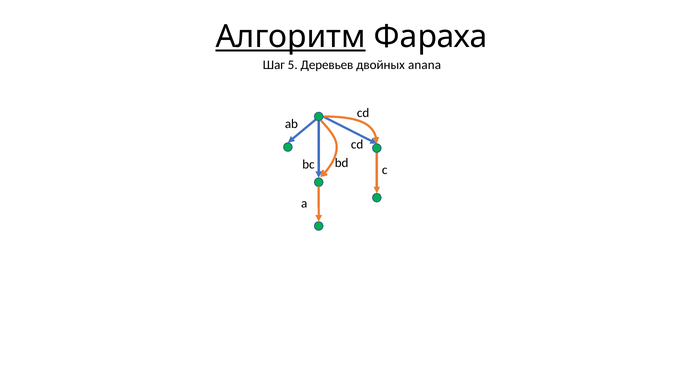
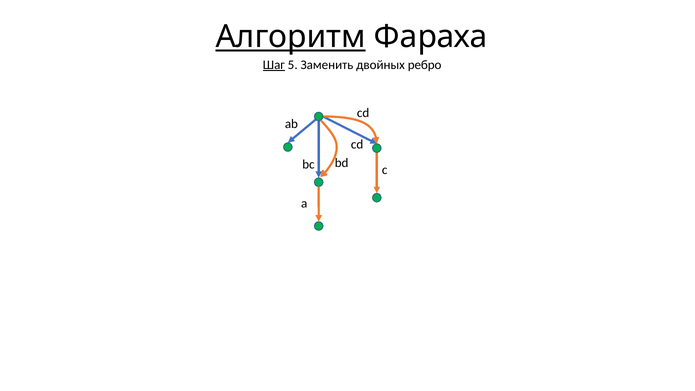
Шаг underline: none -> present (274, 65)
Деревьев: Деревьев -> Заменить (327, 65)
anana: anana -> ребро (425, 65)
